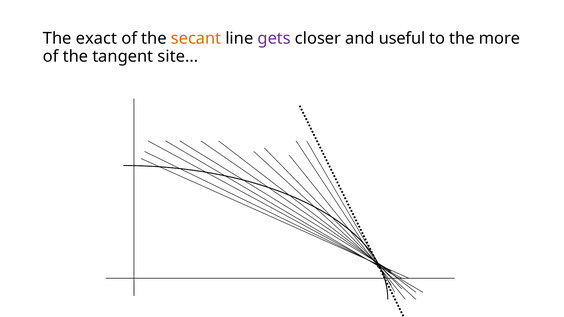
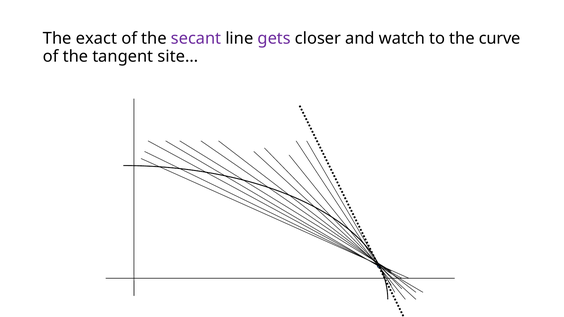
secant colour: orange -> purple (196, 39)
useful: useful -> watch (402, 39)
more: more -> curve (500, 39)
